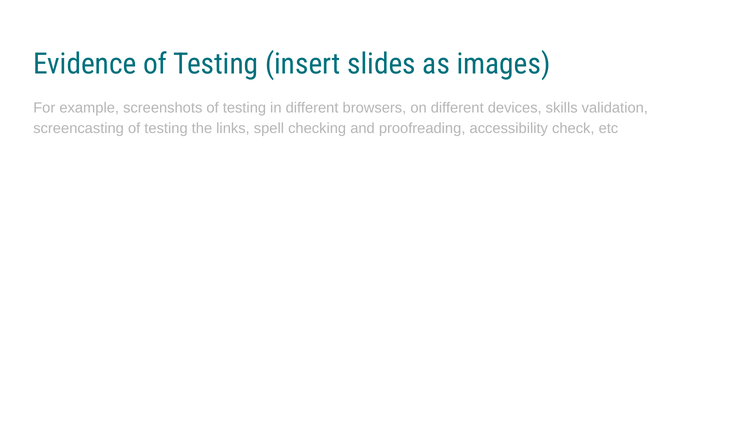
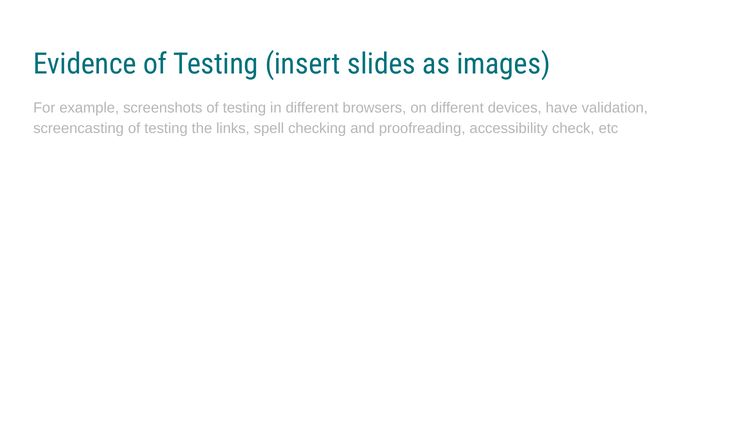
skills: skills -> have (562, 108)
